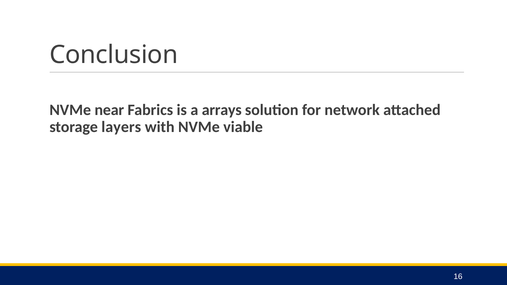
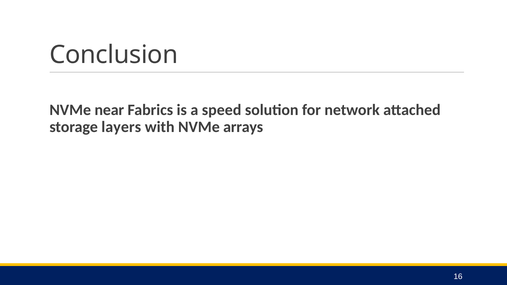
arrays: arrays -> speed (222, 110)
viable: viable -> arrays (243, 127)
